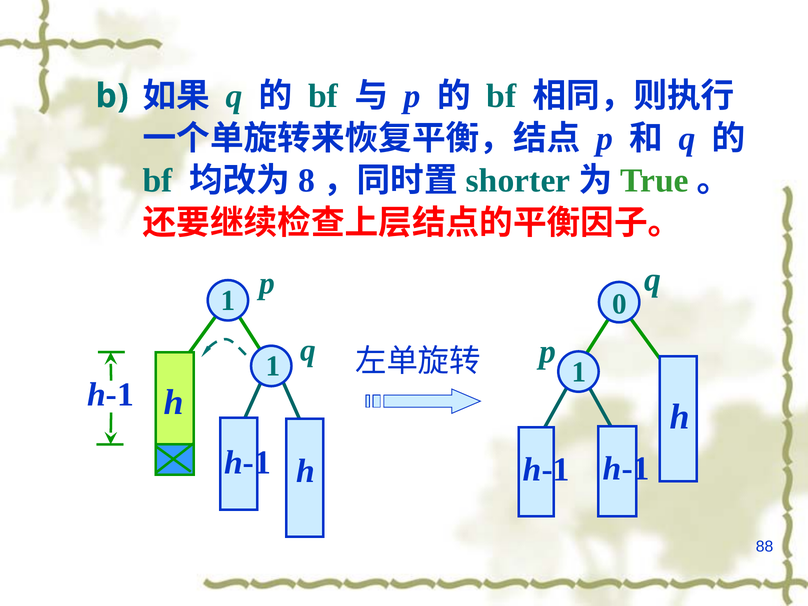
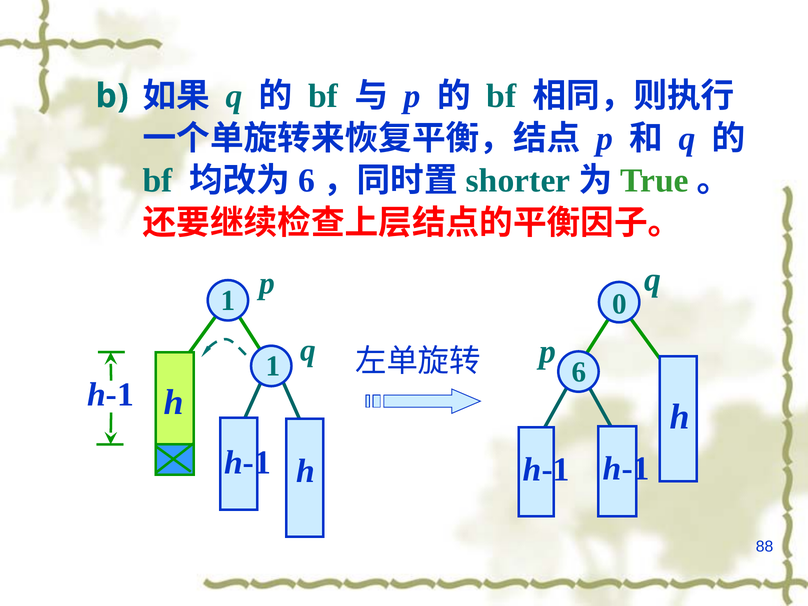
8: 8 -> 6 (307, 181)
1: 1 -> 6 (579, 372)
